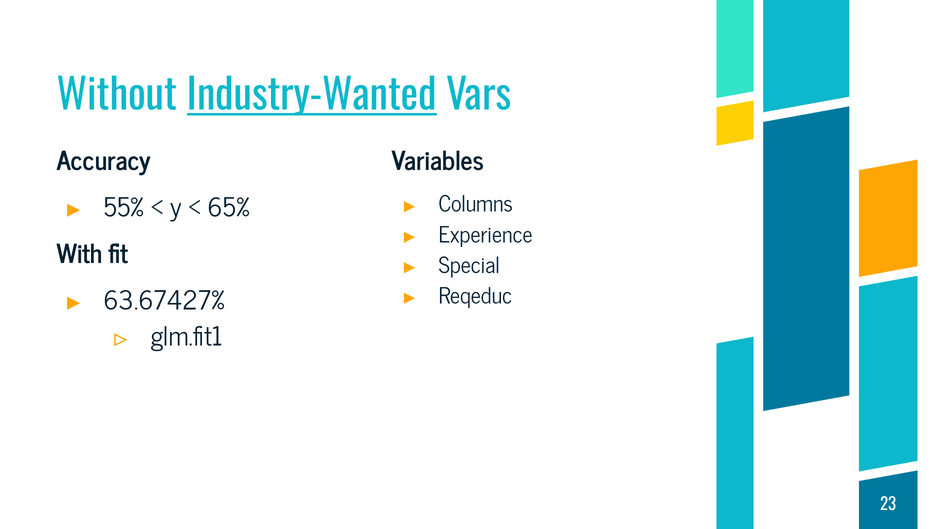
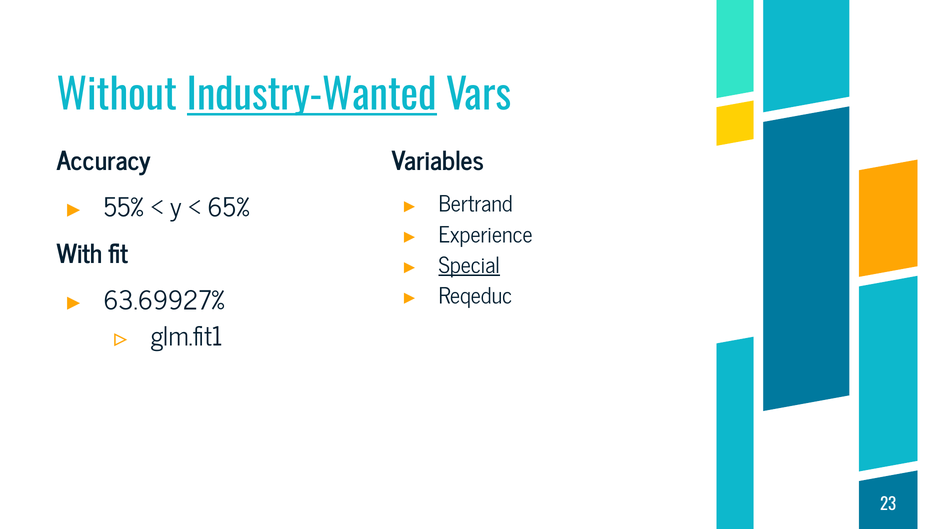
Columns: Columns -> Bertrand (476, 205)
Special underline: none -> present (469, 266)
63.67427%: 63.67427% -> 63.69927% (164, 301)
